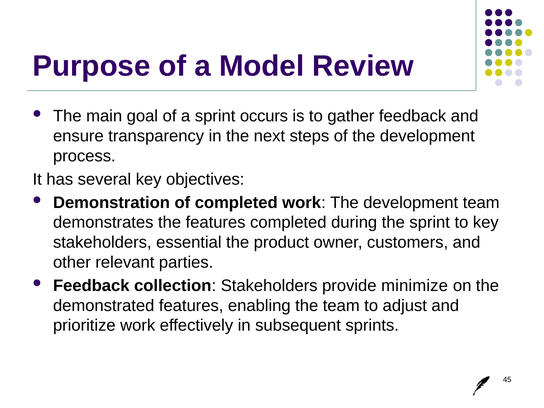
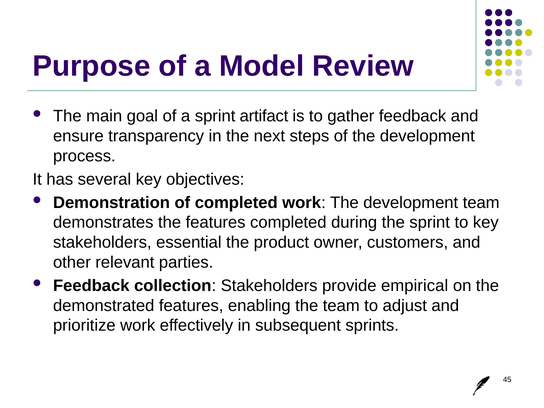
occurs: occurs -> artifact (264, 116)
minimize: minimize -> empirical (415, 286)
